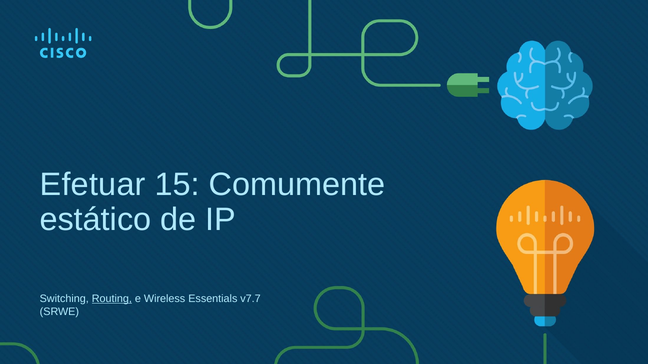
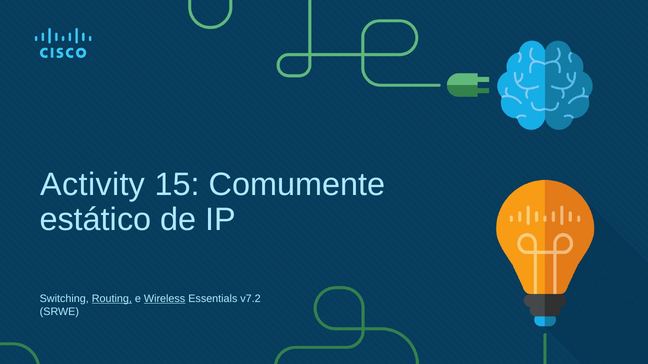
Efetuar: Efetuar -> Activity (93, 185)
Wireless underline: none -> present (165, 299)
v7.7: v7.7 -> v7.2 (251, 299)
